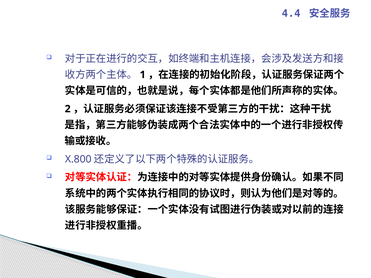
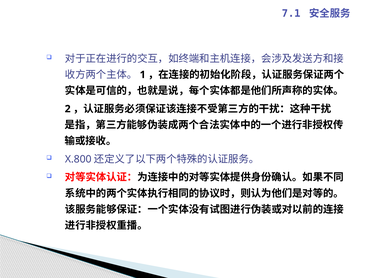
4.4: 4.4 -> 7.1 (291, 14)
